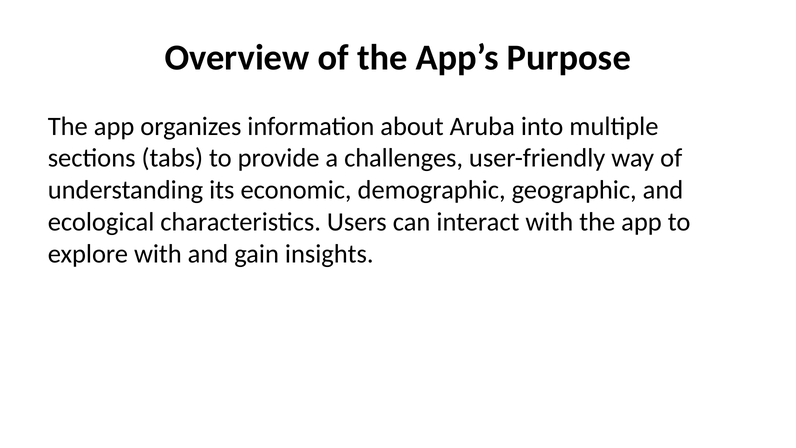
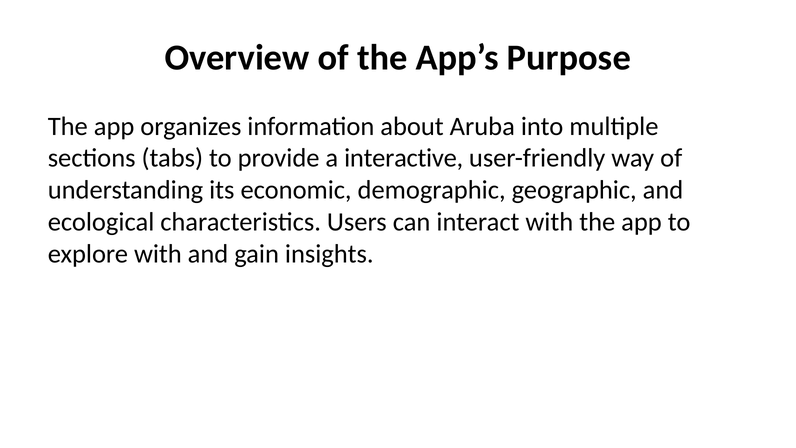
challenges: challenges -> interactive (404, 158)
